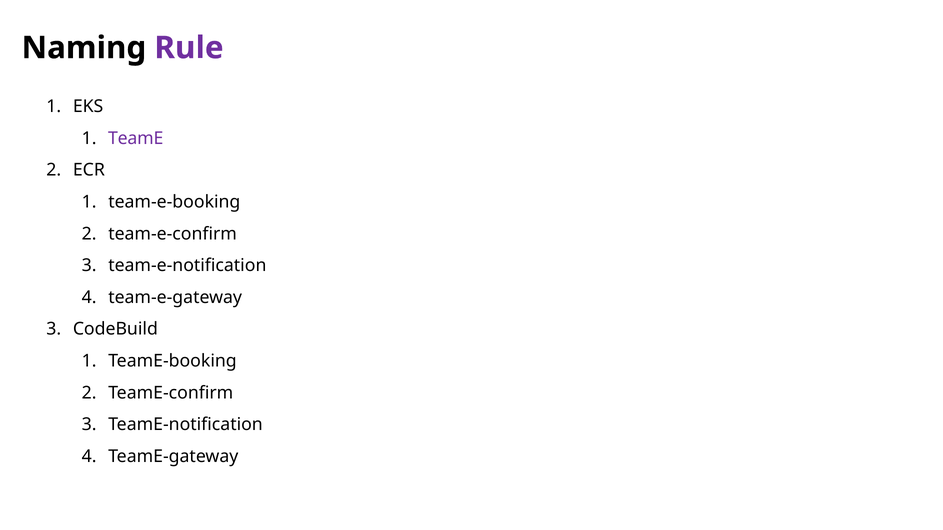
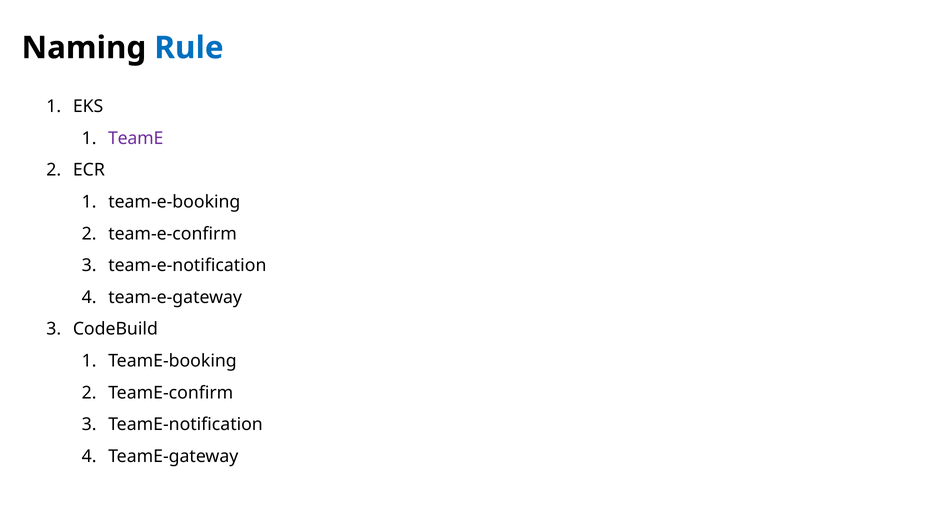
Rule colour: purple -> blue (189, 48)
